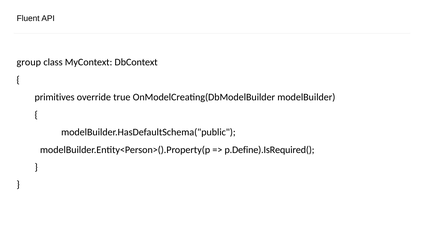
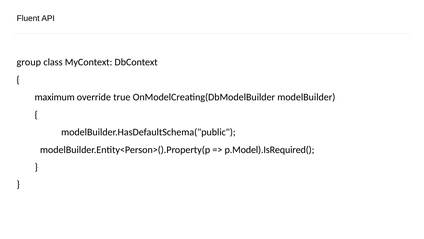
primitives: primitives -> maximum (55, 97)
p.Define).IsRequired(: p.Define).IsRequired( -> p.Model).IsRequired( (269, 149)
